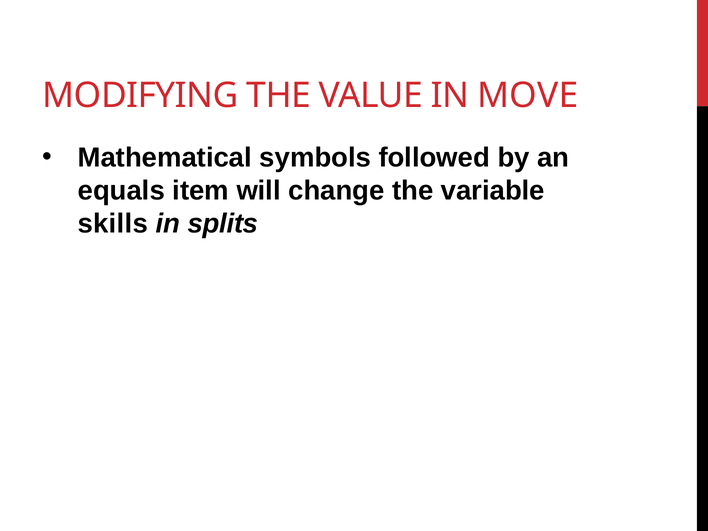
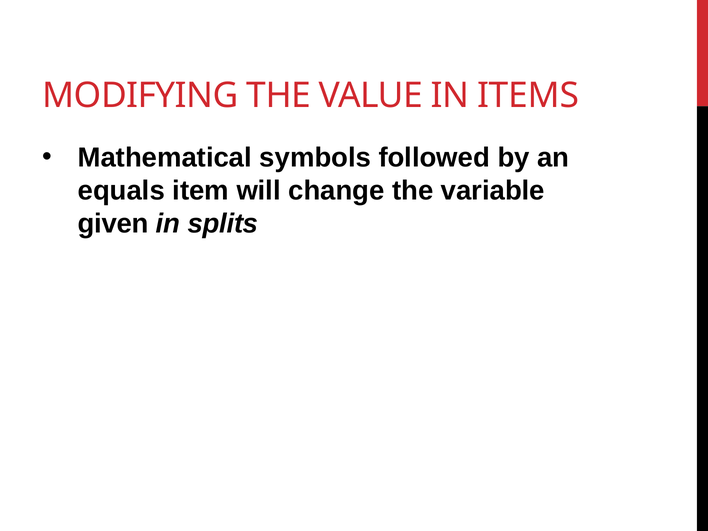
MOVE: MOVE -> ITEMS (528, 96)
skills: skills -> given (113, 224)
